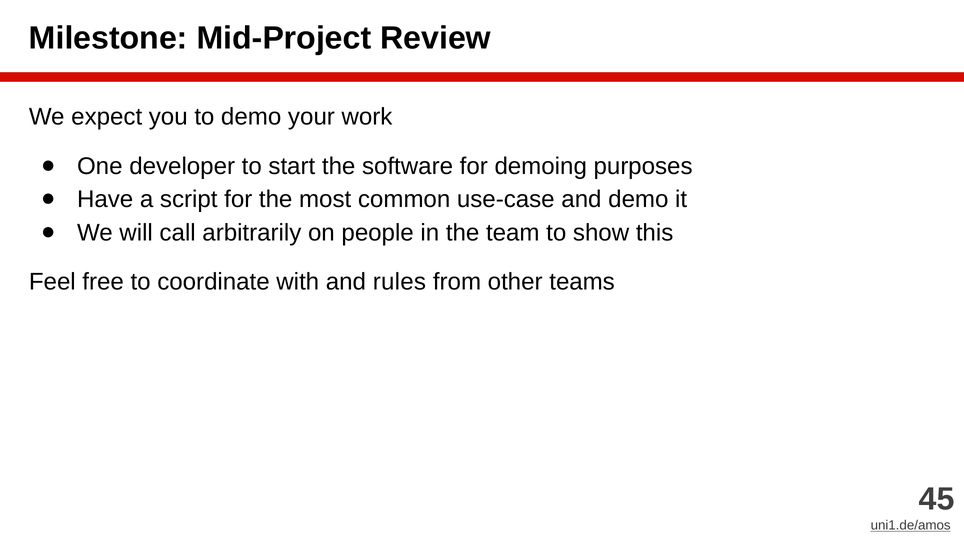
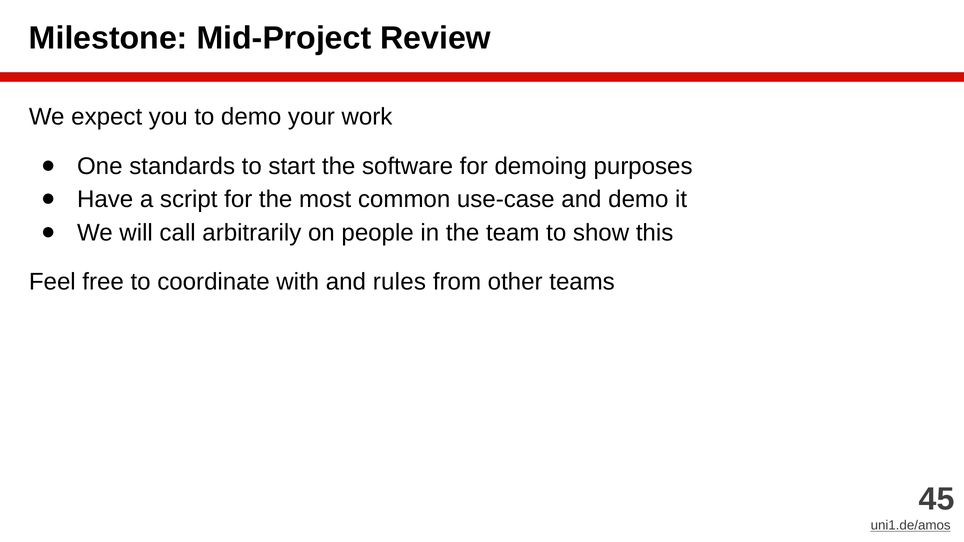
developer: developer -> standards (182, 166)
